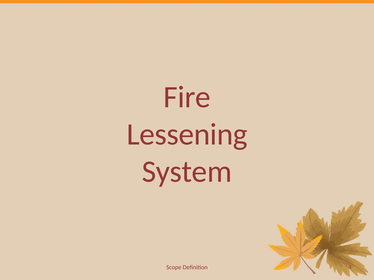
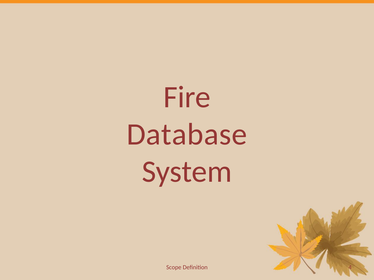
Lessening: Lessening -> Database (187, 135)
